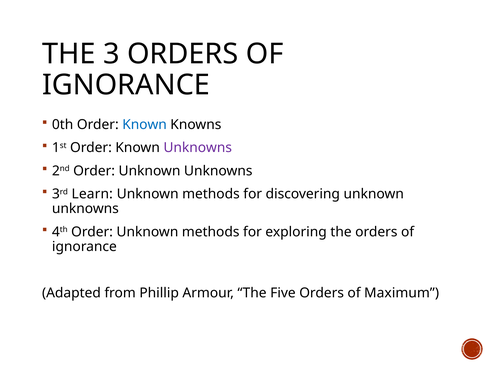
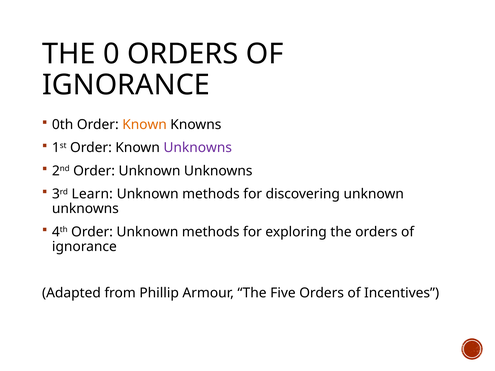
3: 3 -> 0 (111, 54)
Known colour: blue -> orange (145, 125)
Maximum: Maximum -> Incentives (402, 293)
